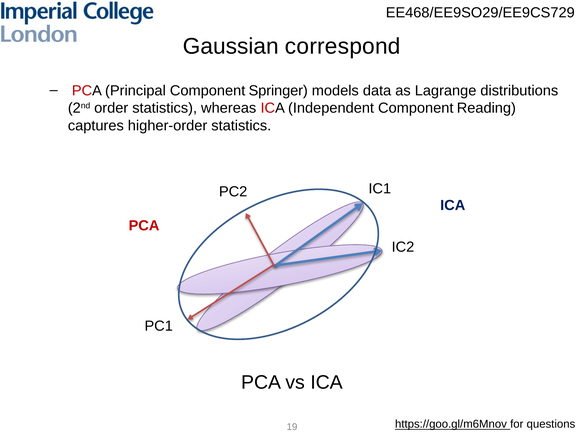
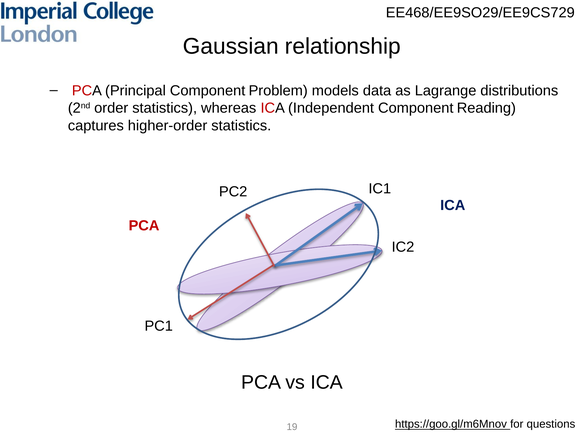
correspond: correspond -> relationship (343, 46)
Springer: Springer -> Problem (278, 91)
